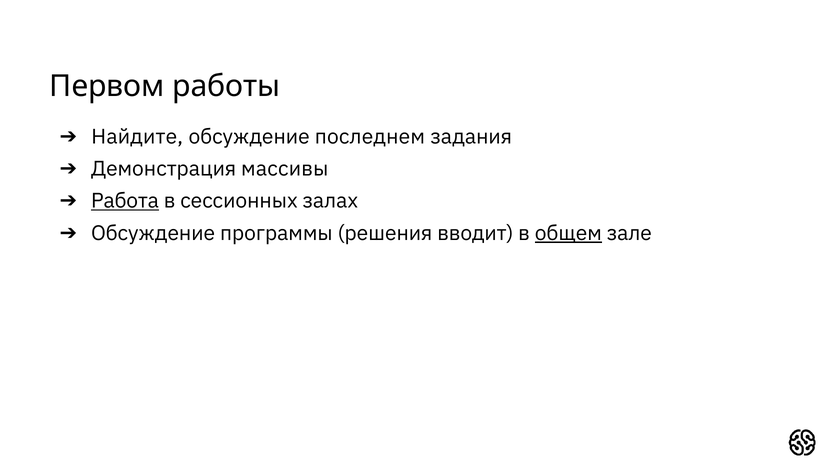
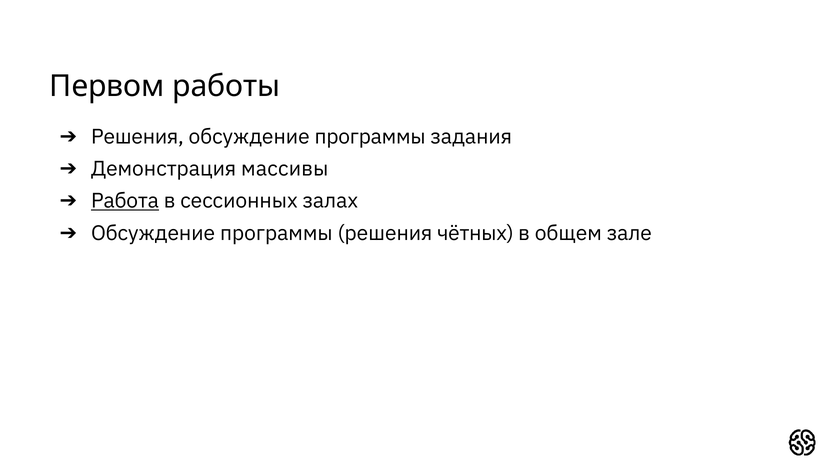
Найдите: Найдите -> Решения (137, 137)
последнем: последнем -> программы (370, 137)
вводит: вводит -> чётных (475, 233)
общем underline: present -> none (568, 233)
